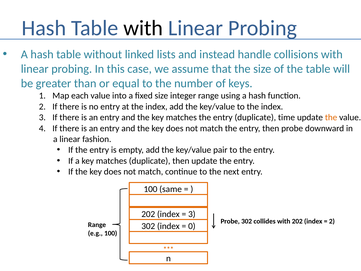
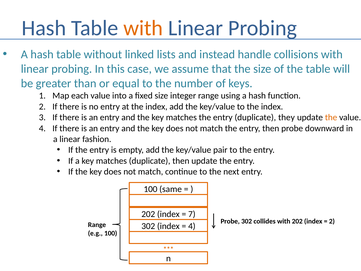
with colour: black -> orange (143, 28)
time: time -> they (286, 117)
3: 3 -> 7 (192, 214)
0: 0 -> 4 (192, 226)
